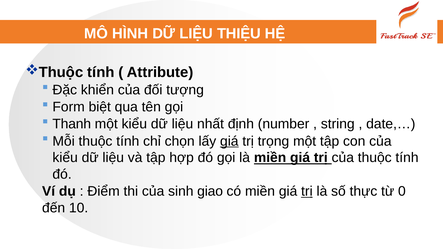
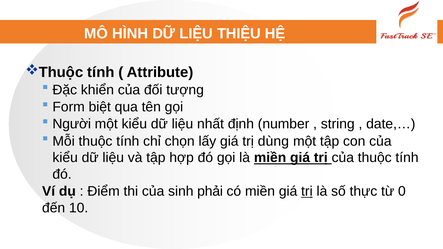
Thanh: Thanh -> Người (72, 124)
giá underline: present -> none (229, 141)
trọng: trọng -> dùng (273, 141)
giao: giao -> phải (210, 192)
